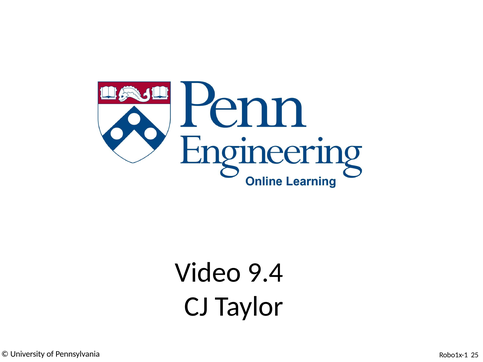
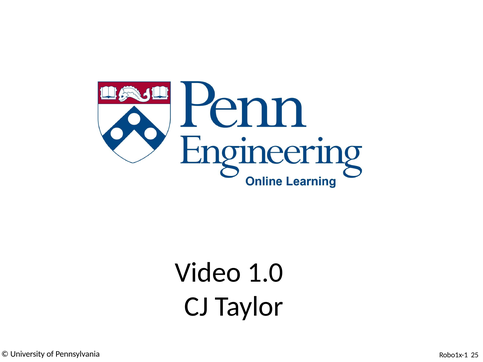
9.4: 9.4 -> 1.0 (265, 273)
